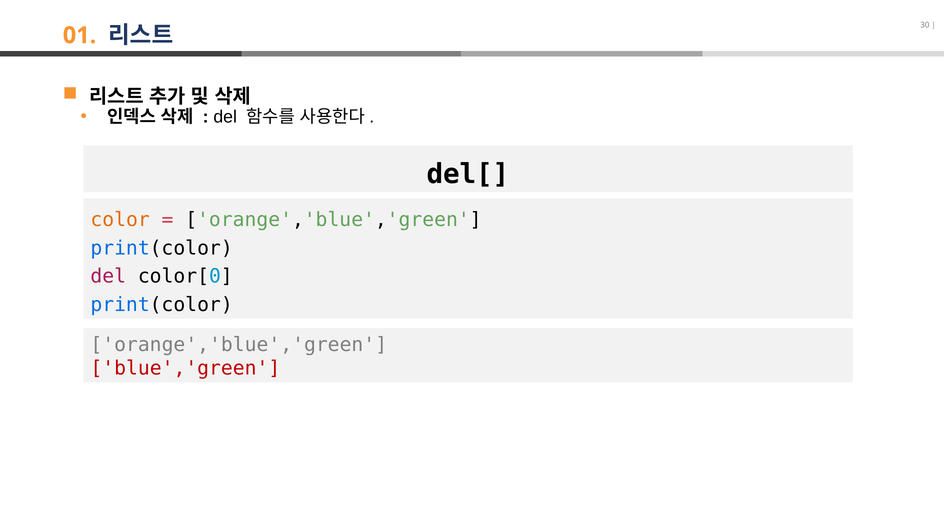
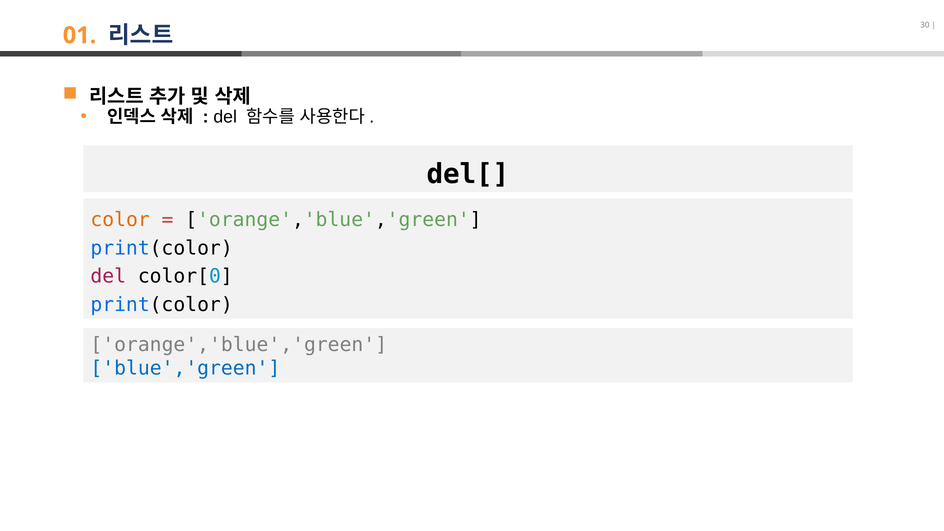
blue','green colour: red -> blue (185, 368)
